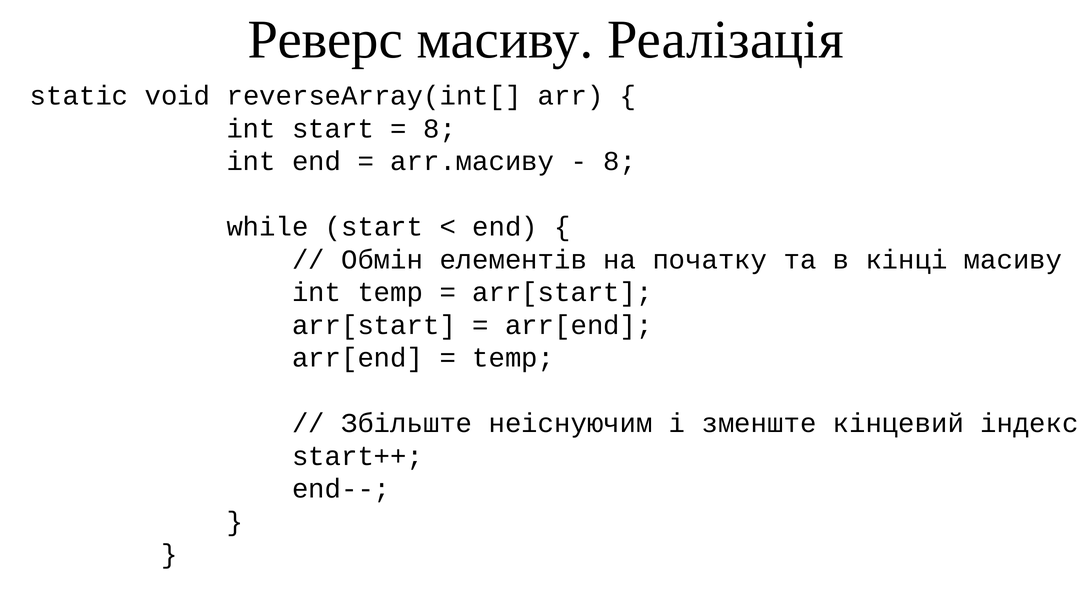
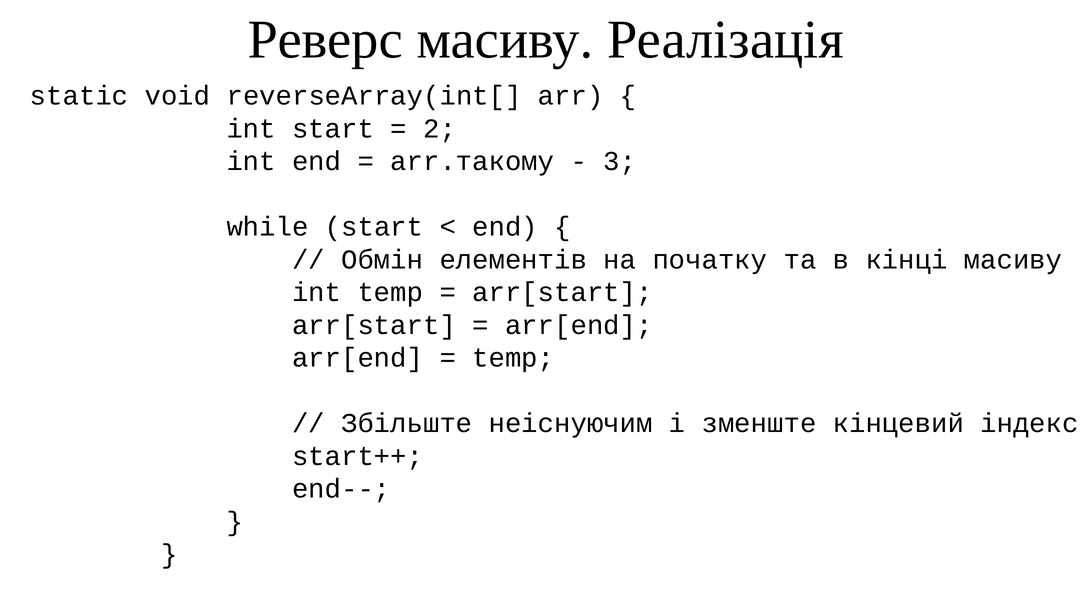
8: 8 -> 2 (440, 129)
arr.масиву: arr.масиву -> arr.такому (472, 161)
8: 8 -> 3 (620, 161)
